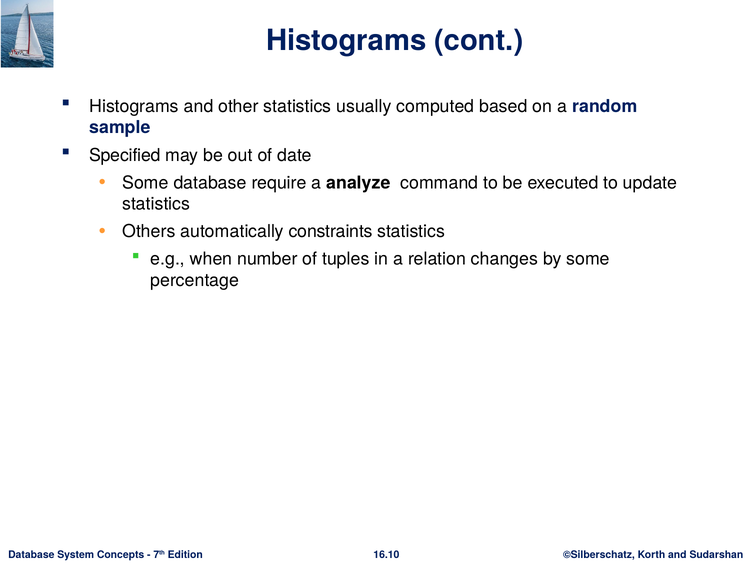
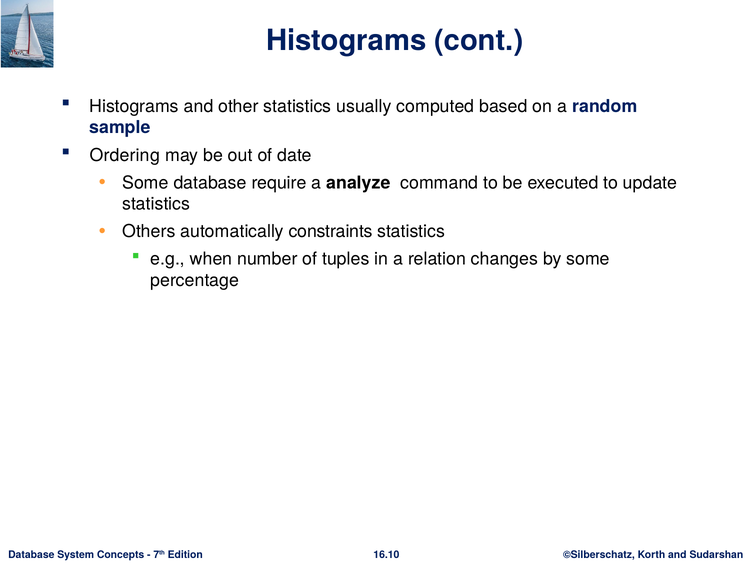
Specified: Specified -> Ordering (125, 155)
